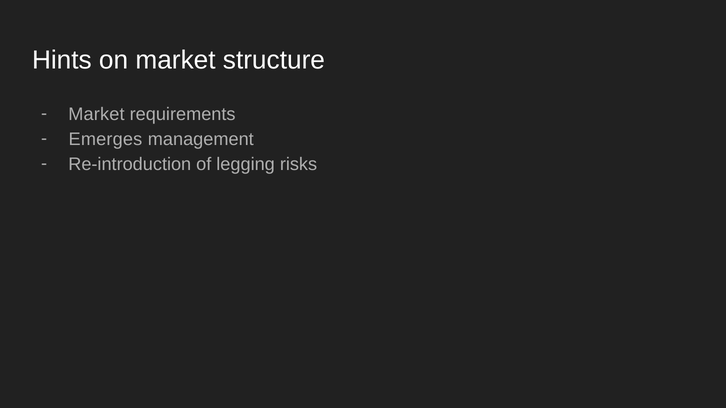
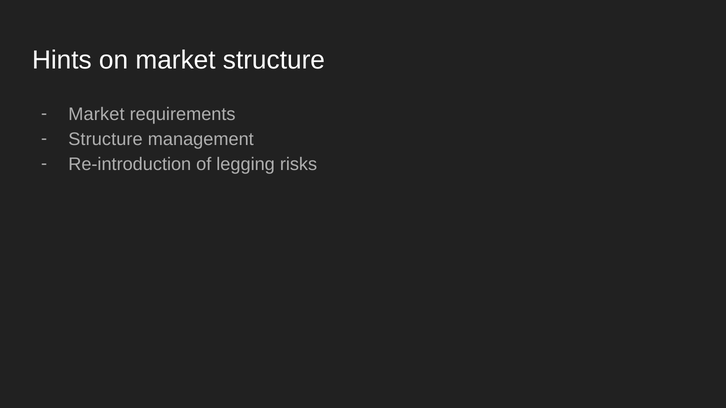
Emerges: Emerges -> Structure (105, 139)
